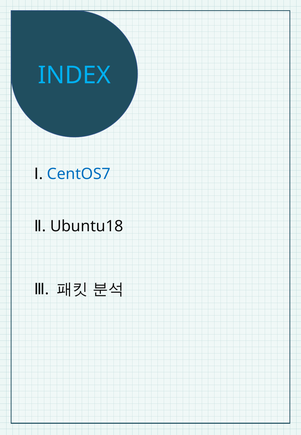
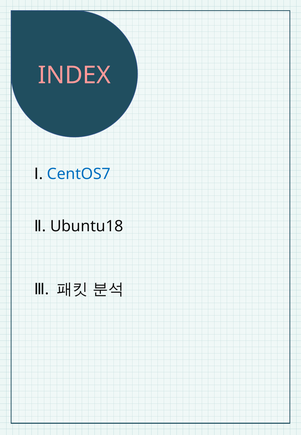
INDEX colour: light blue -> pink (74, 75)
